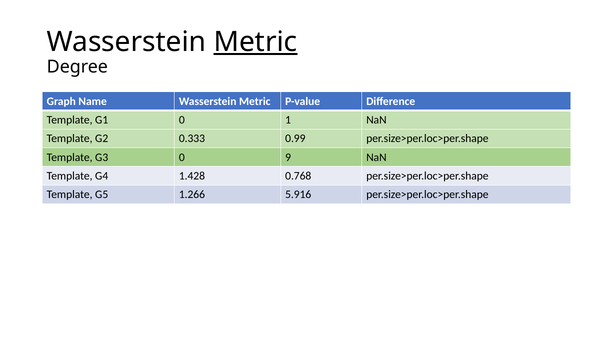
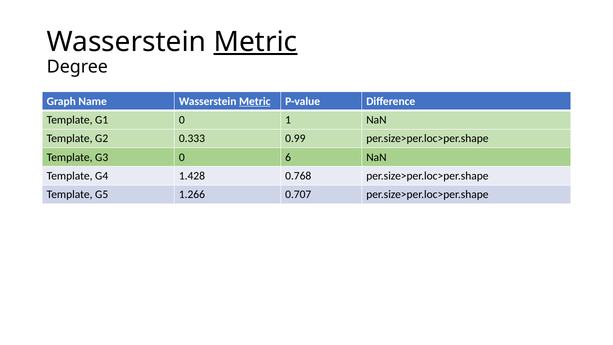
Metric underline: none -> present (255, 101)
9: 9 -> 6 (288, 157)
5.916: 5.916 -> 0.707 (298, 194)
